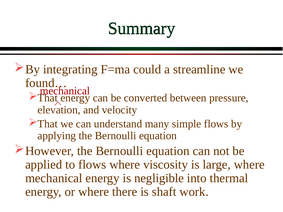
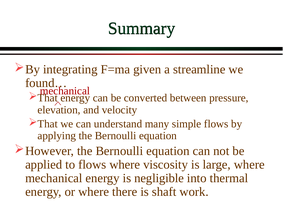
could: could -> given (147, 69)
